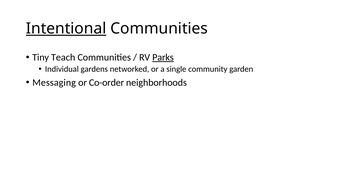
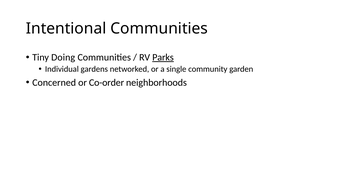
Intentional underline: present -> none (66, 29)
Teach: Teach -> Doing (63, 57)
Messaging: Messaging -> Concerned (54, 83)
